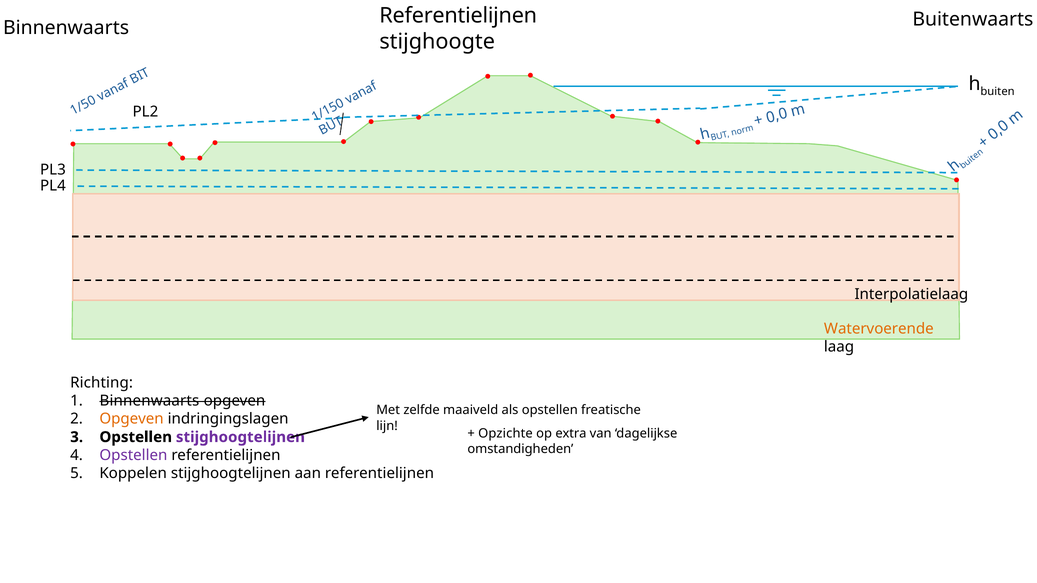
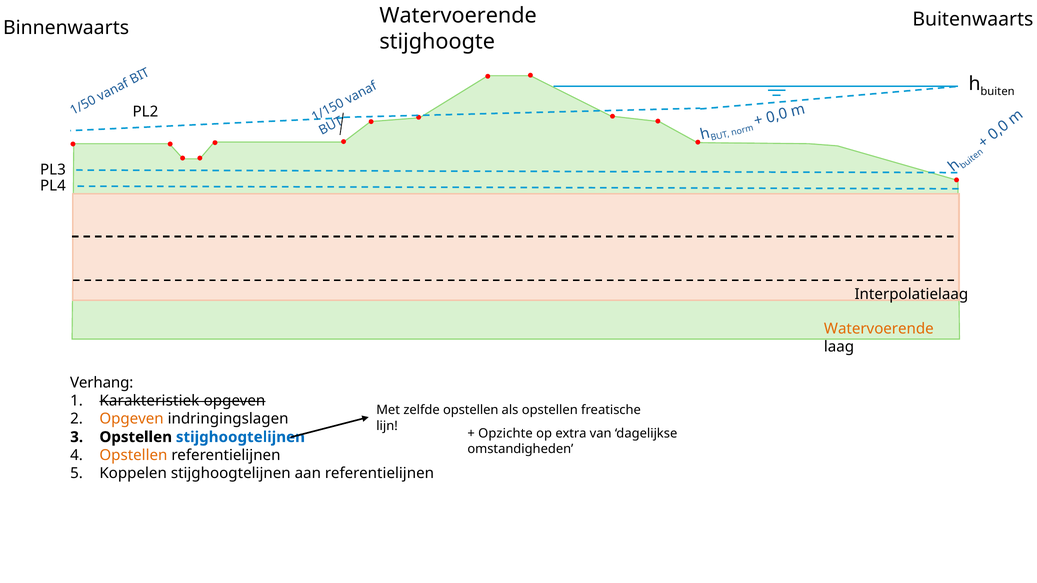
Referentielijnen: Referentielijnen -> Watervoerende (458, 16)
Richting: Richting -> Verhang (102, 383)
Binnenwaarts: Binnenwaarts -> Karakteristiek (149, 401)
zelfde maaiveld: maaiveld -> opstellen (471, 410)
stijghoogtelijnen colour: purple -> blue (240, 437)
Opstellen colour: purple -> orange (133, 455)
